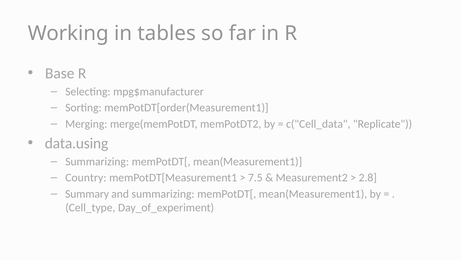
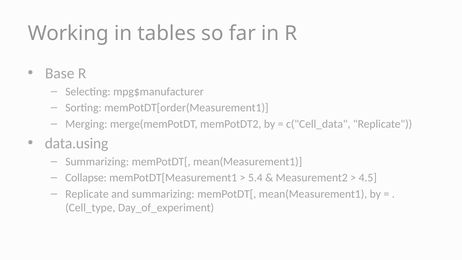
Country: Country -> Collapse (86, 178)
7.5: 7.5 -> 5.4 (255, 178)
2.8: 2.8 -> 4.5 (368, 178)
Summary: Summary -> Replicate (87, 194)
